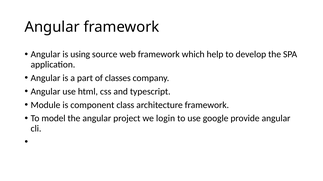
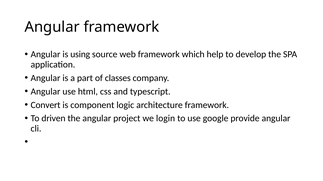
Module: Module -> Convert (46, 105)
class: class -> logic (125, 105)
model: model -> driven (53, 119)
